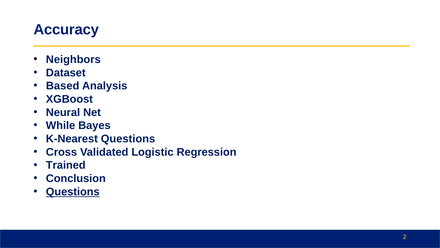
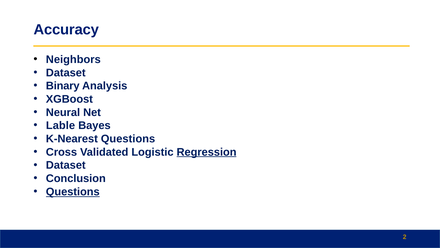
Based: Based -> Binary (63, 86)
While: While -> Lable (61, 125)
Regression underline: none -> present (207, 152)
Trained: Trained -> Dataset (66, 165)
